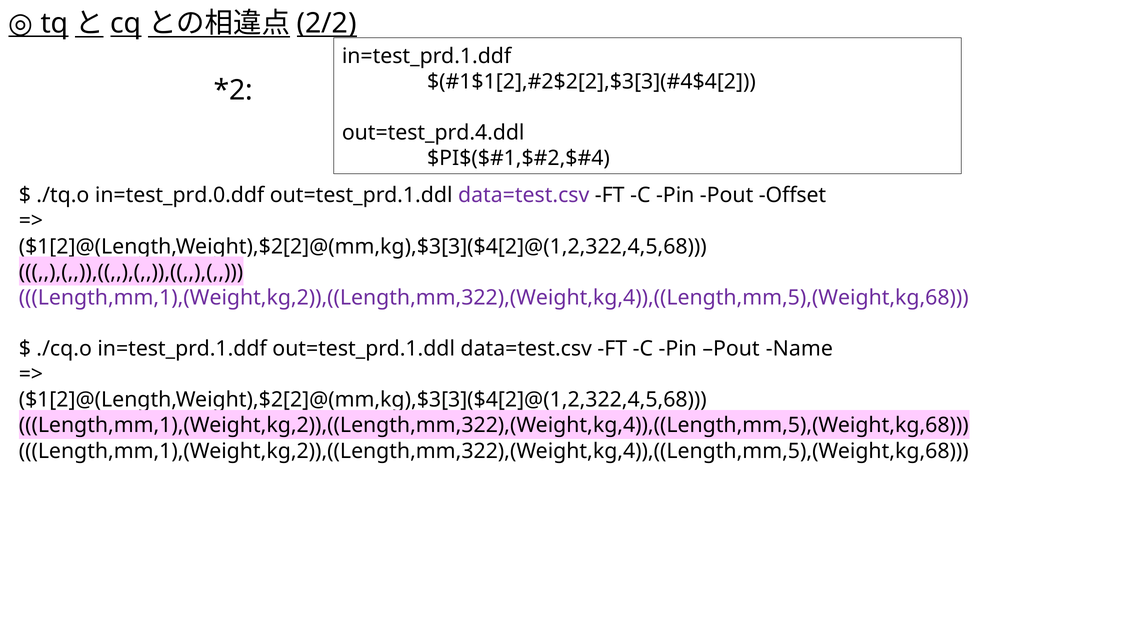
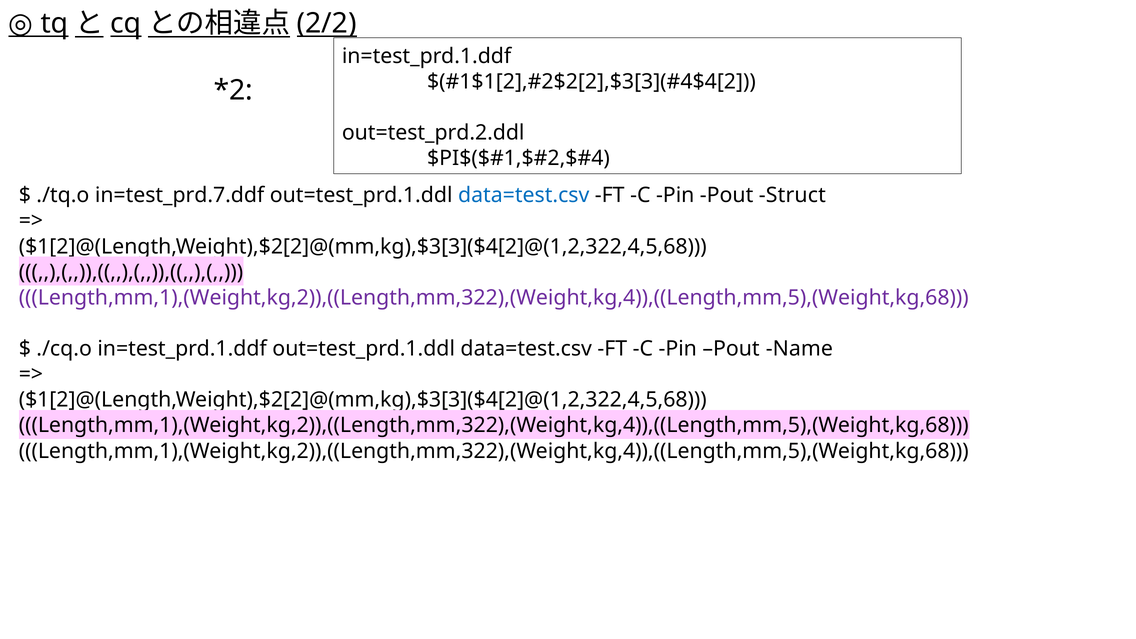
out=test_prd.4.ddl: out=test_prd.4.ddl -> out=test_prd.2.ddl (433, 133)
in=test_prd.0.ddf: in=test_prd.0.ddf -> in=test_prd.7.ddf (180, 195)
data=test.csv colour: purple -> blue (524, 195)
Offset: Offset -> Struct (792, 195)
